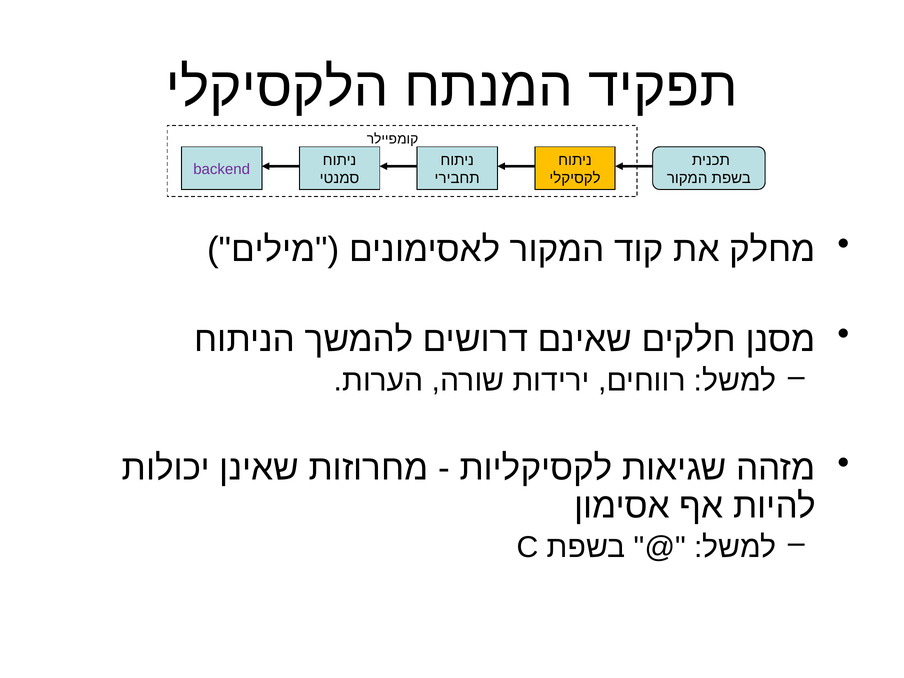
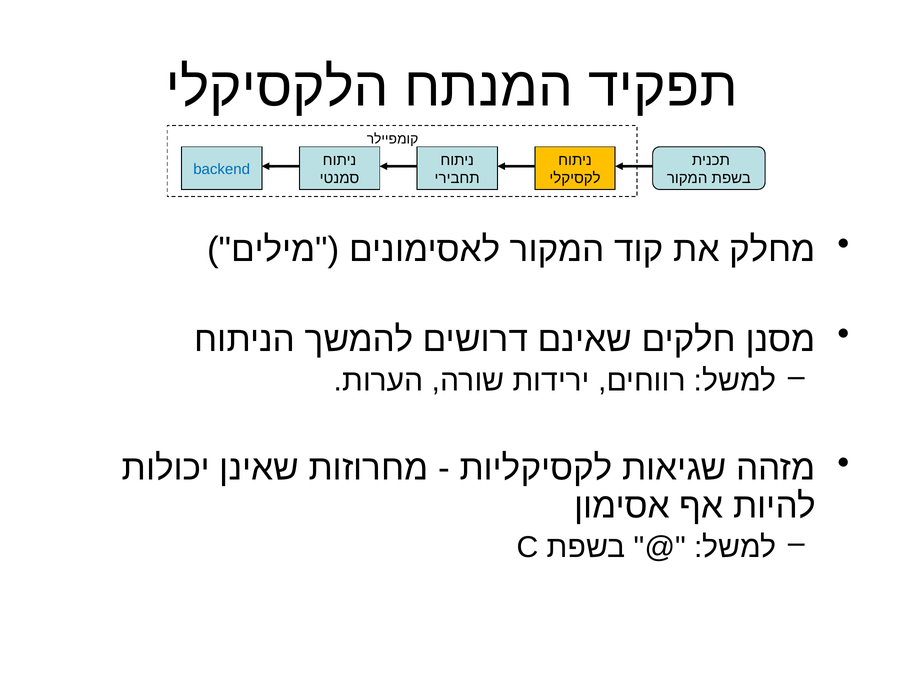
backend colour: purple -> blue (222, 169)
